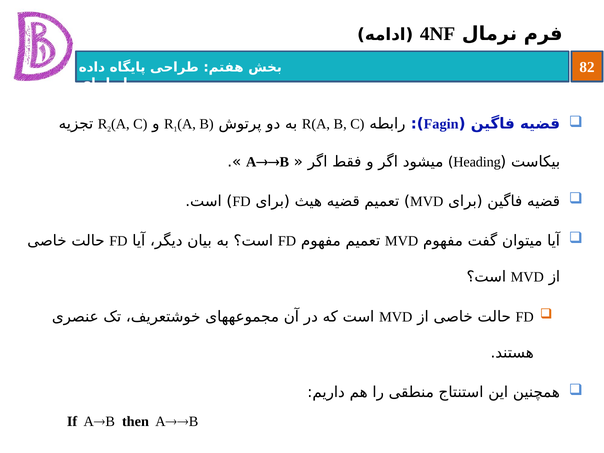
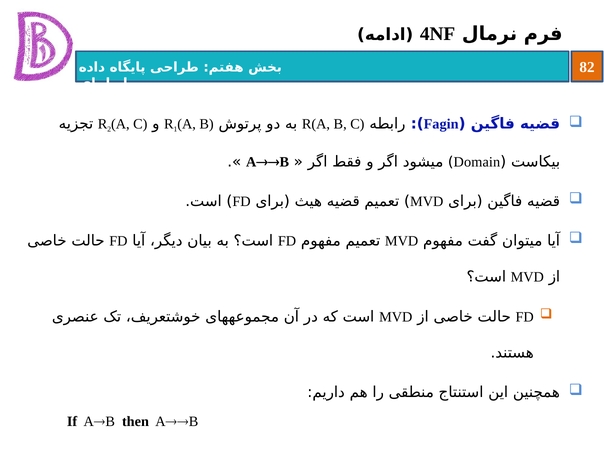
Heading: Heading -> Domain (477, 162)
